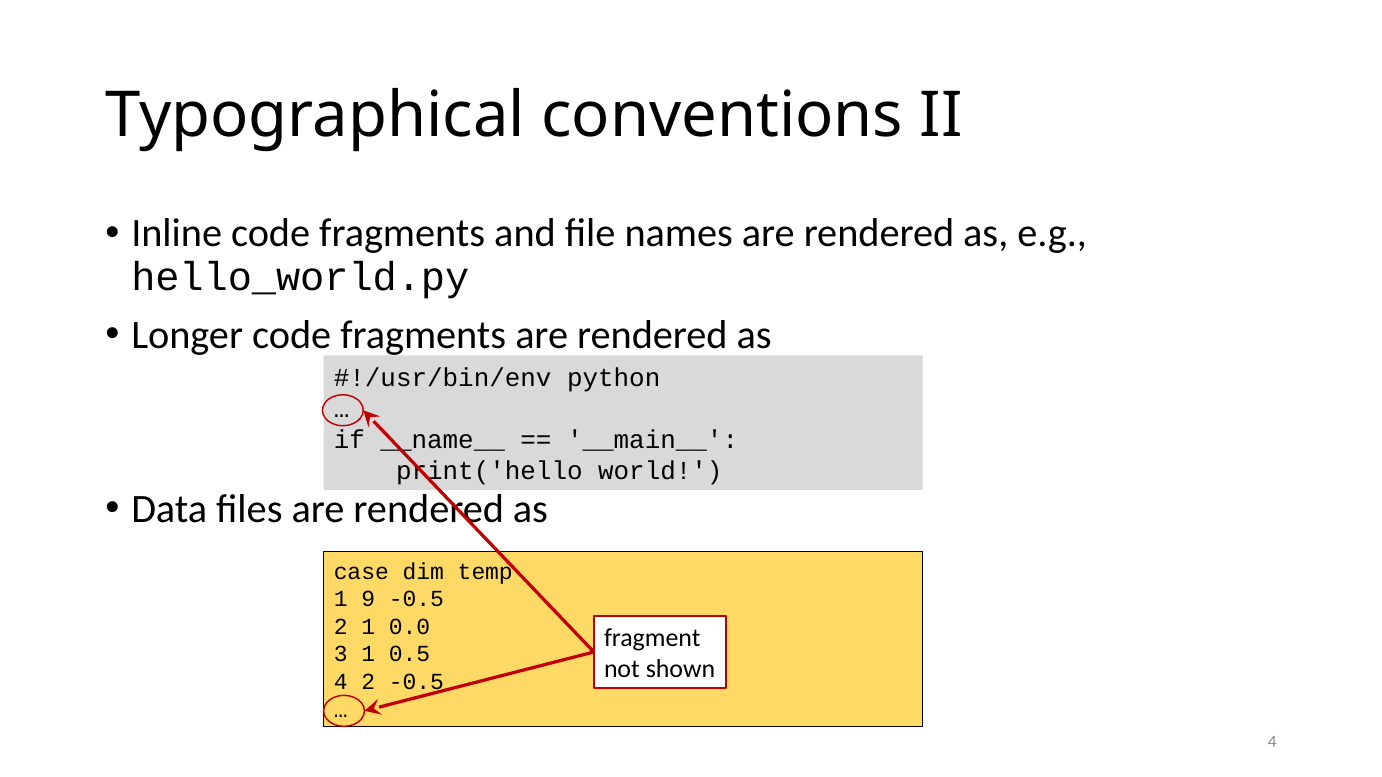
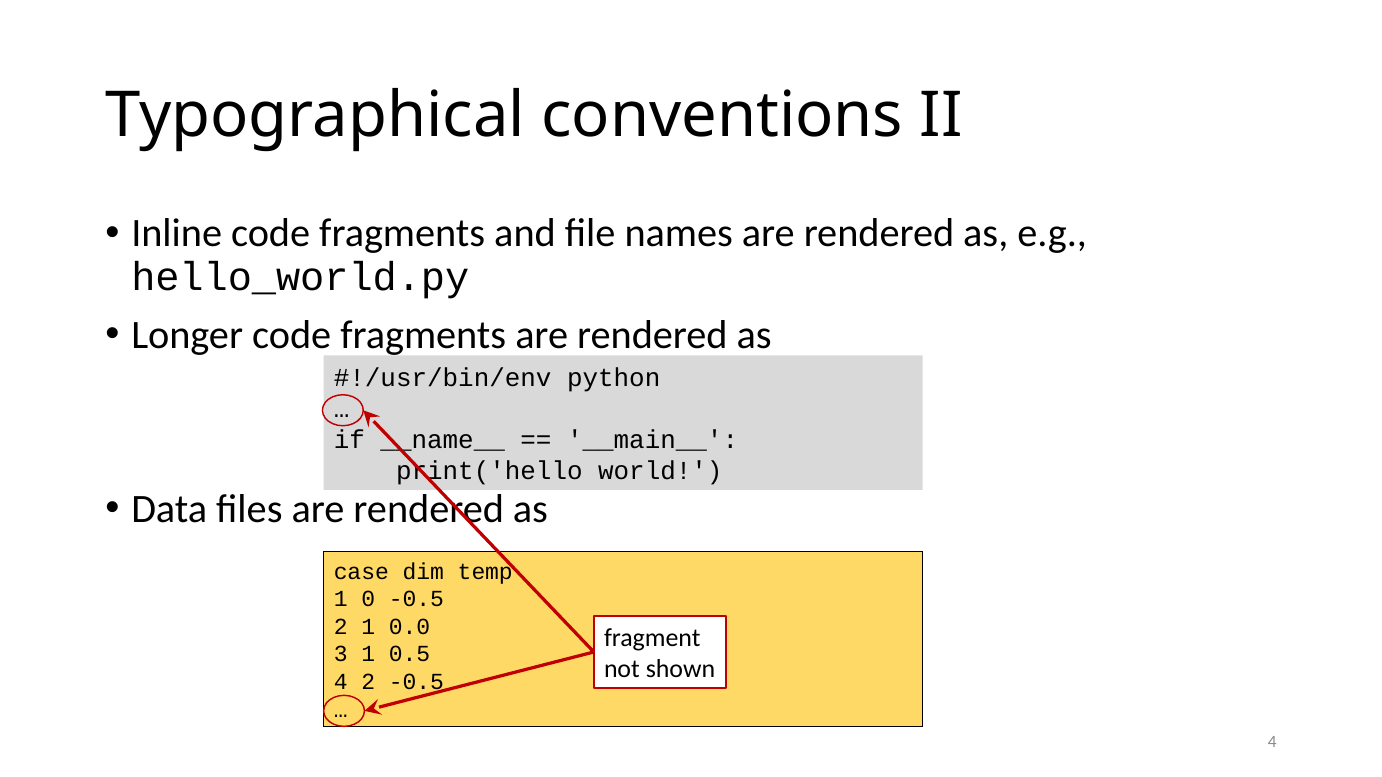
9: 9 -> 0 (368, 599)
